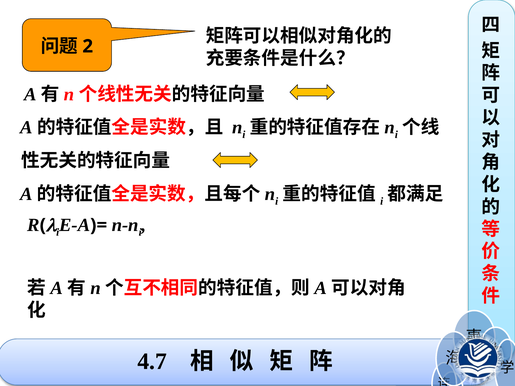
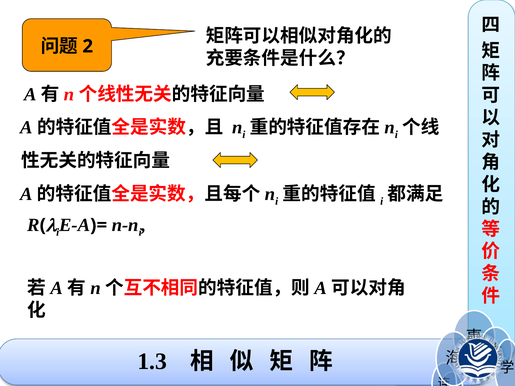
4.7: 4.7 -> 1.3 (152, 362)
